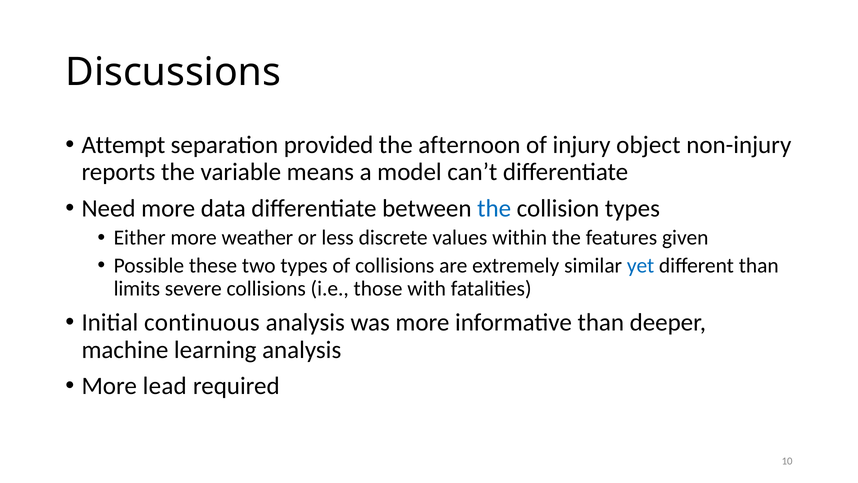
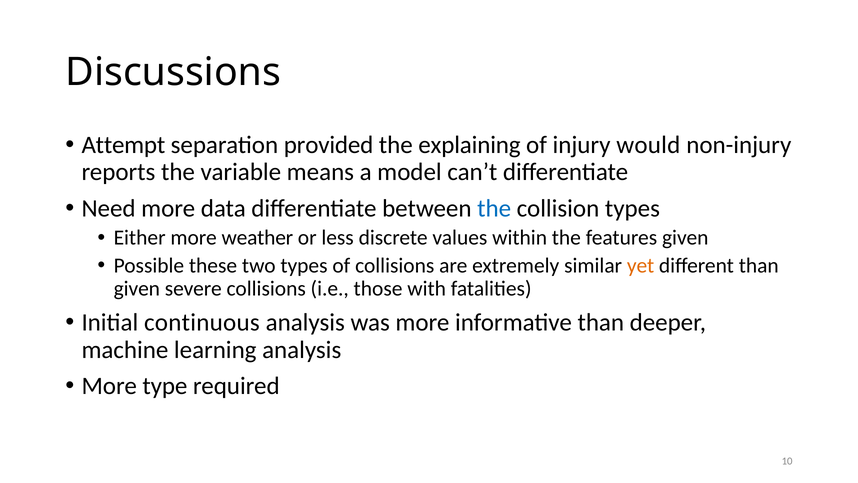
afternoon: afternoon -> explaining (469, 145)
object: object -> would (648, 145)
yet colour: blue -> orange (641, 265)
limits: limits -> given (137, 288)
lead: lead -> type (165, 385)
